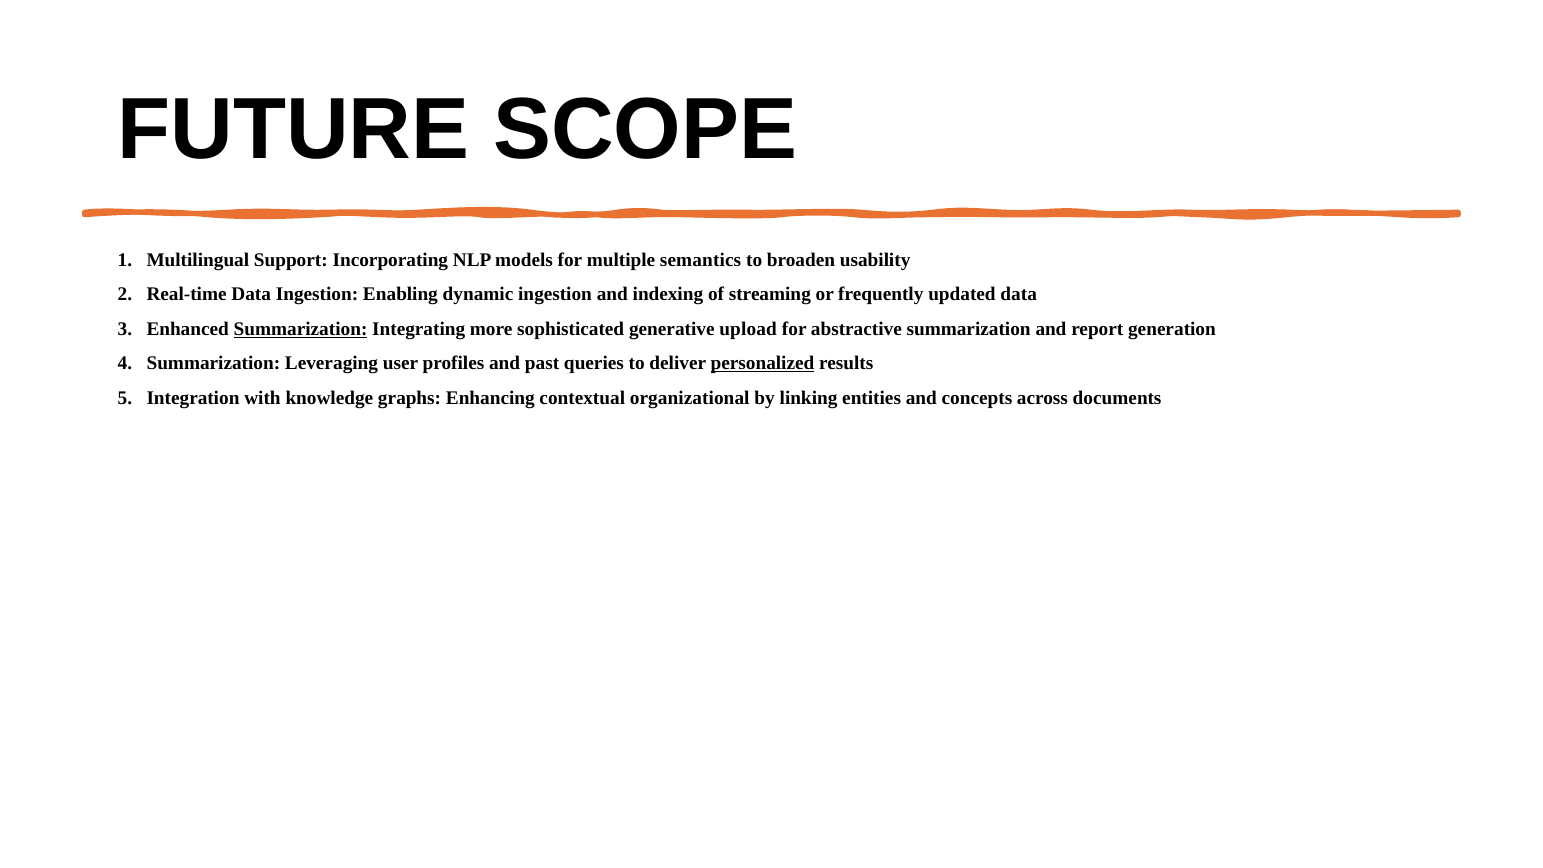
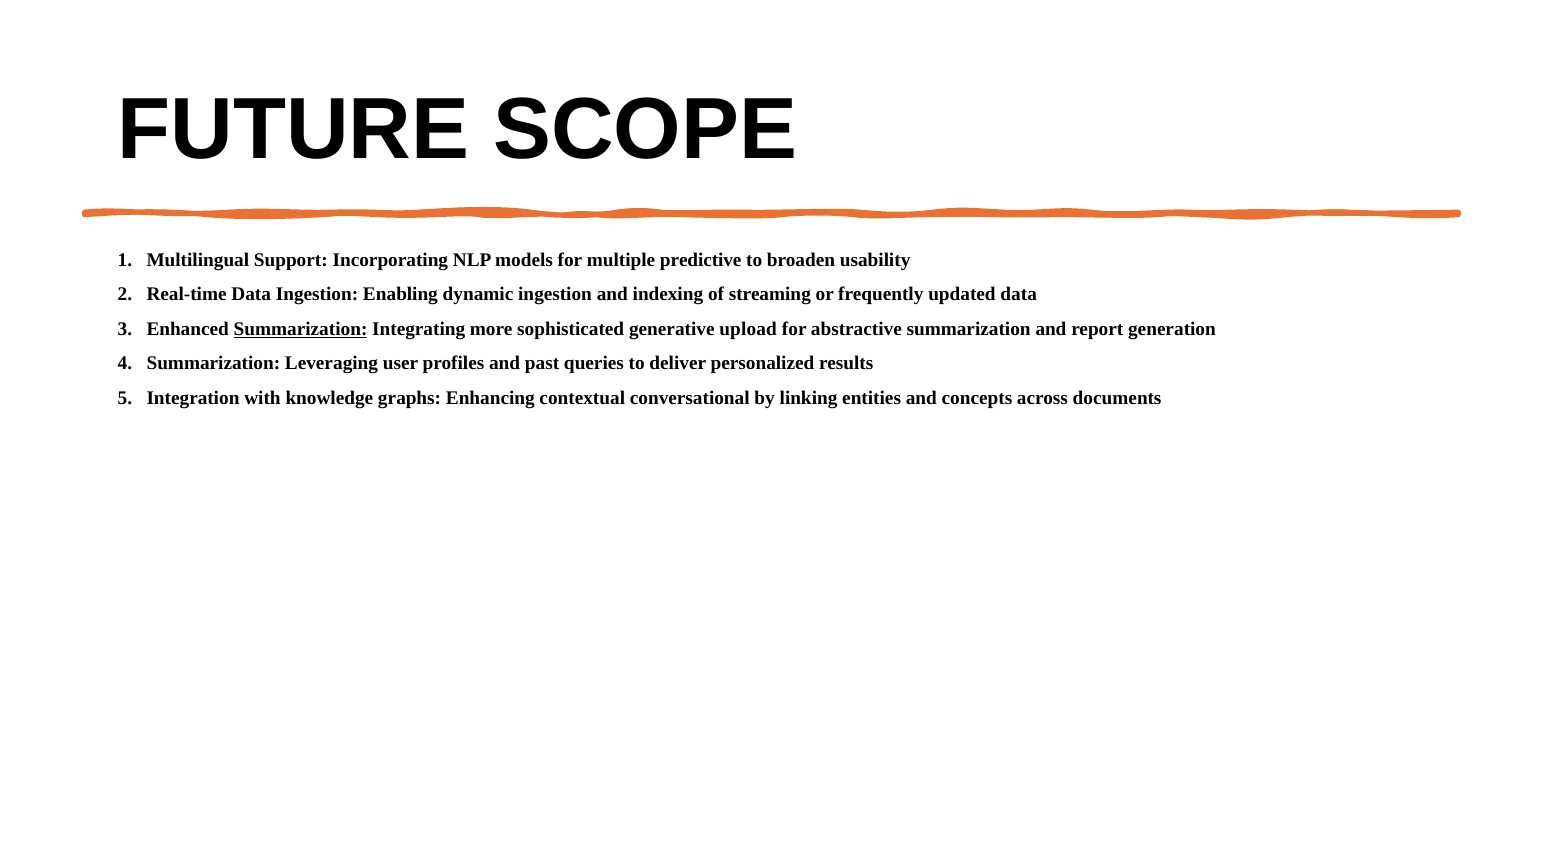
semantics: semantics -> predictive (701, 260)
personalized underline: present -> none (762, 363)
organizational: organizational -> conversational (690, 398)
